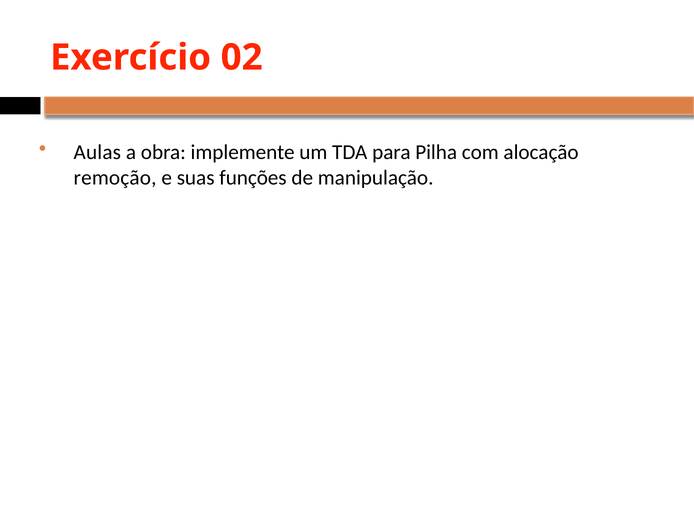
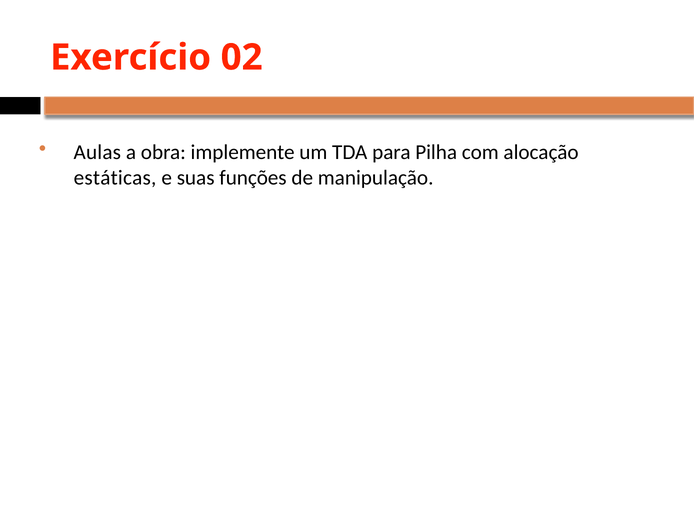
remoção: remoção -> estáticas (115, 178)
